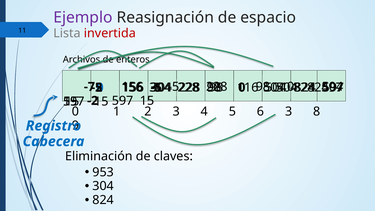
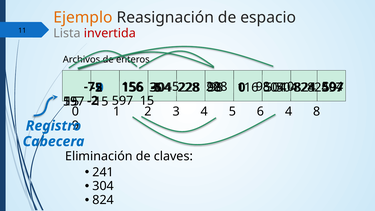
Ejemplo colour: purple -> orange (83, 18)
3: 3 -> 4 (289, 111)
953: 953 -> 241 (103, 172)
